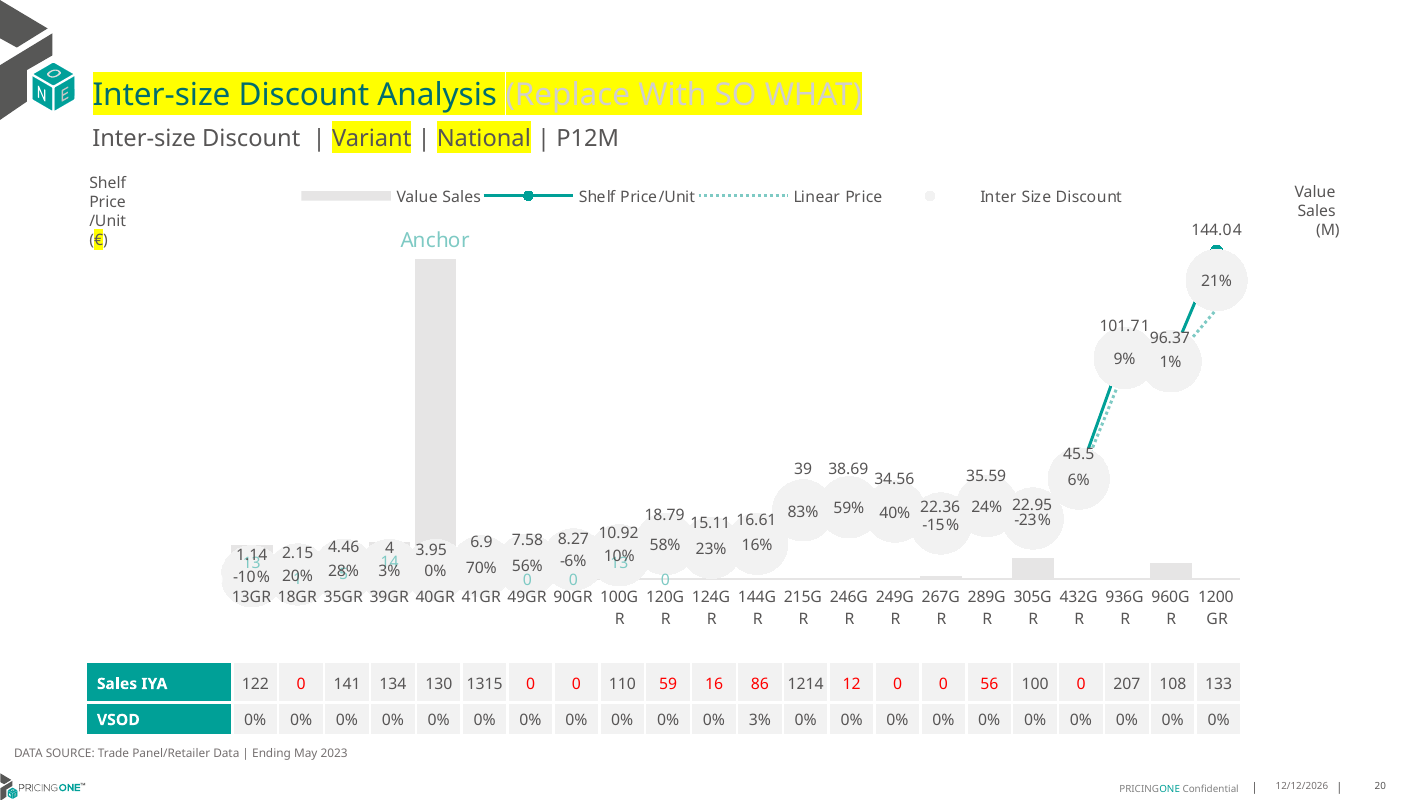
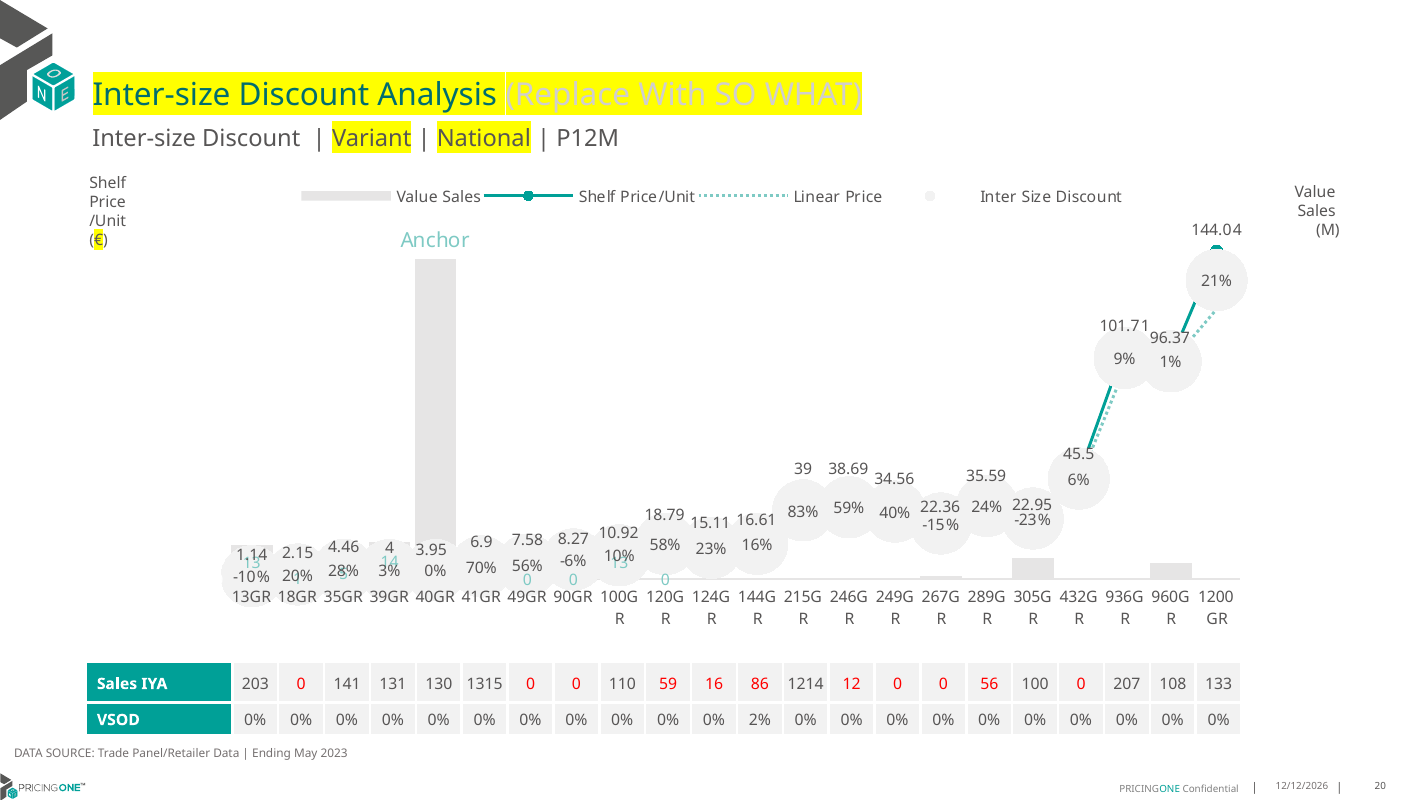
122: 122 -> 203 (255, 684)
134: 134 -> 131 (393, 684)
0% 3%: 3% -> 2% (760, 720)
